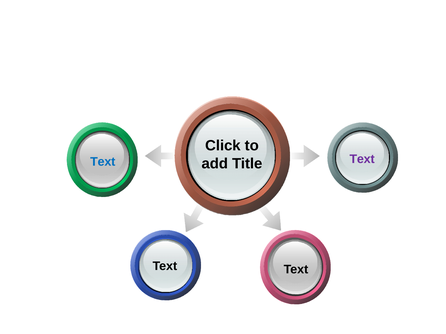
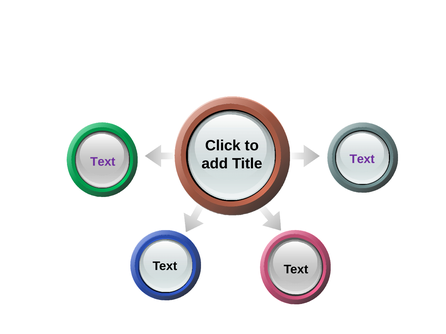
Text colour: blue -> purple (103, 162)
